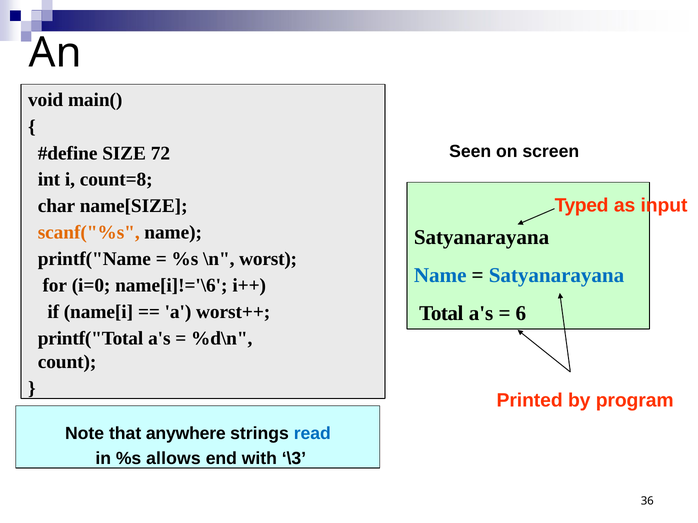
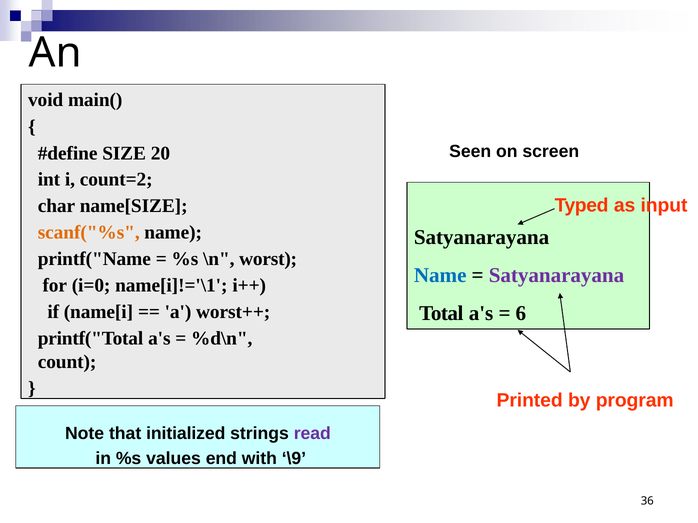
72: 72 -> 20 (160, 153)
count=8: count=8 -> count=2 (116, 180)
Satyanarayana colour: blue -> purple (557, 275)
name[i]!='\6: name[i]!='\6 -> name[i]!='\1 (171, 286)
anywhere: anywhere -> initialized (186, 434)
read colour: blue -> purple (312, 434)
allows: allows -> values (174, 459)
\3: \3 -> \9 (294, 459)
